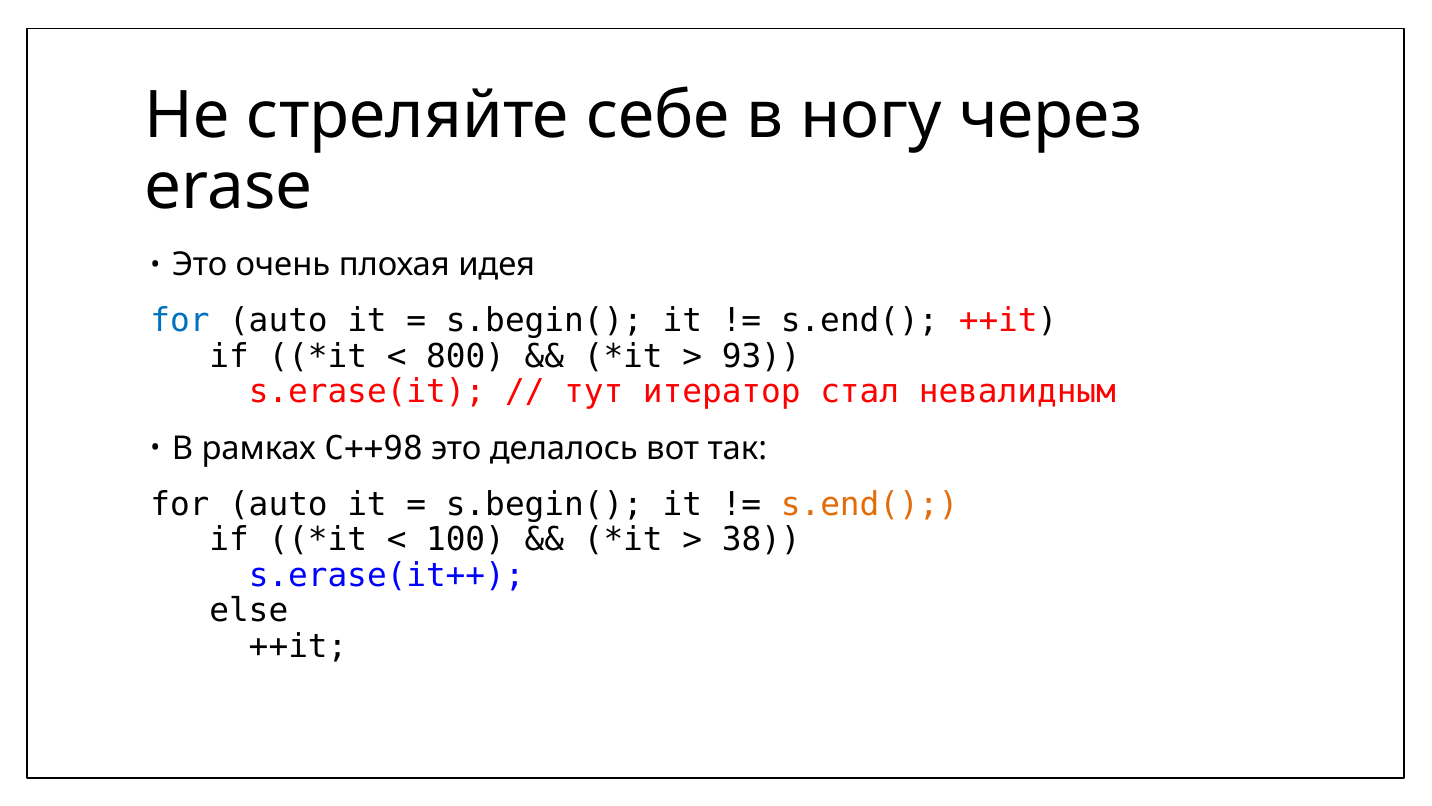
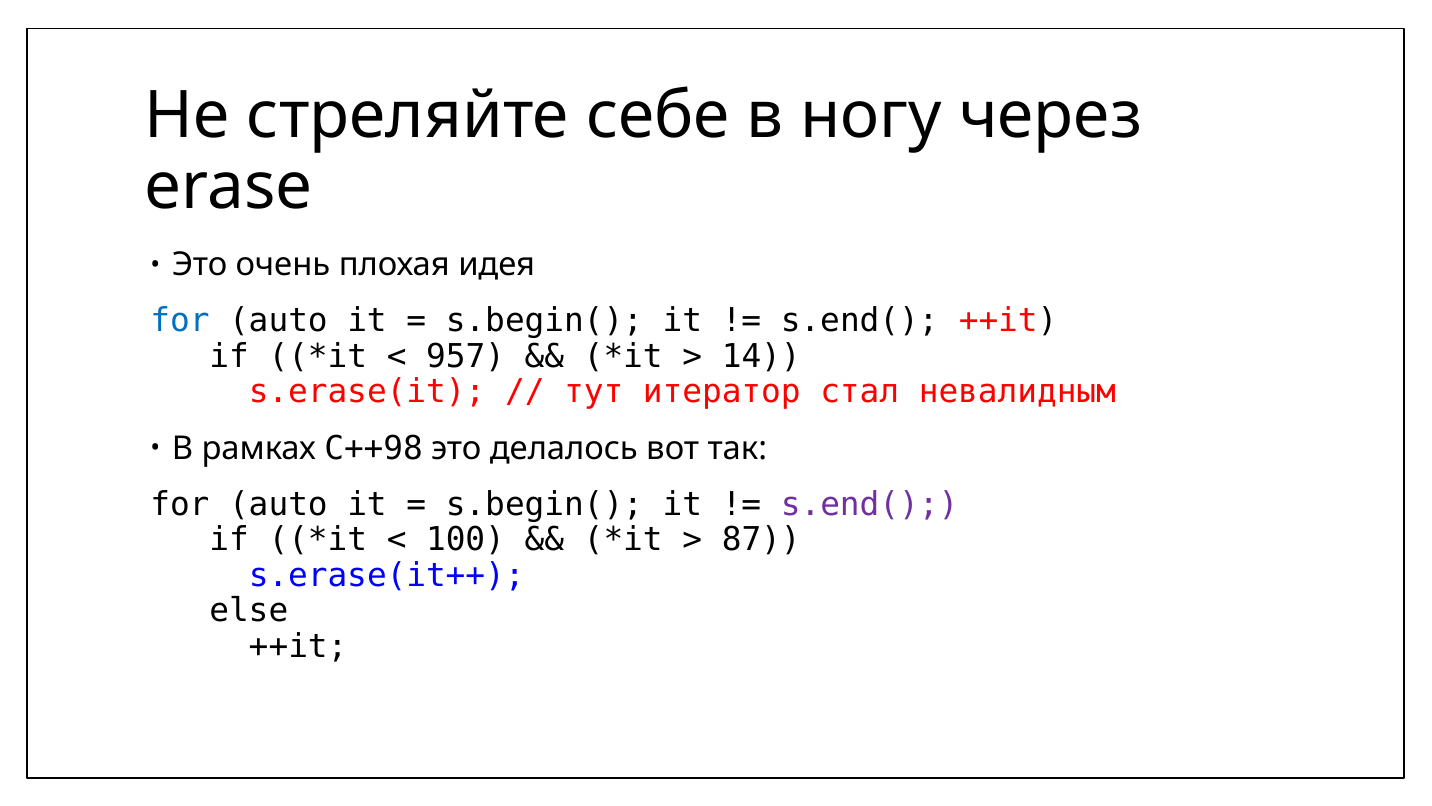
800: 800 -> 957 (466, 356)
93: 93 -> 14 (761, 356)
s.end( colour: orange -> purple (870, 504)
38: 38 -> 87 (761, 540)
